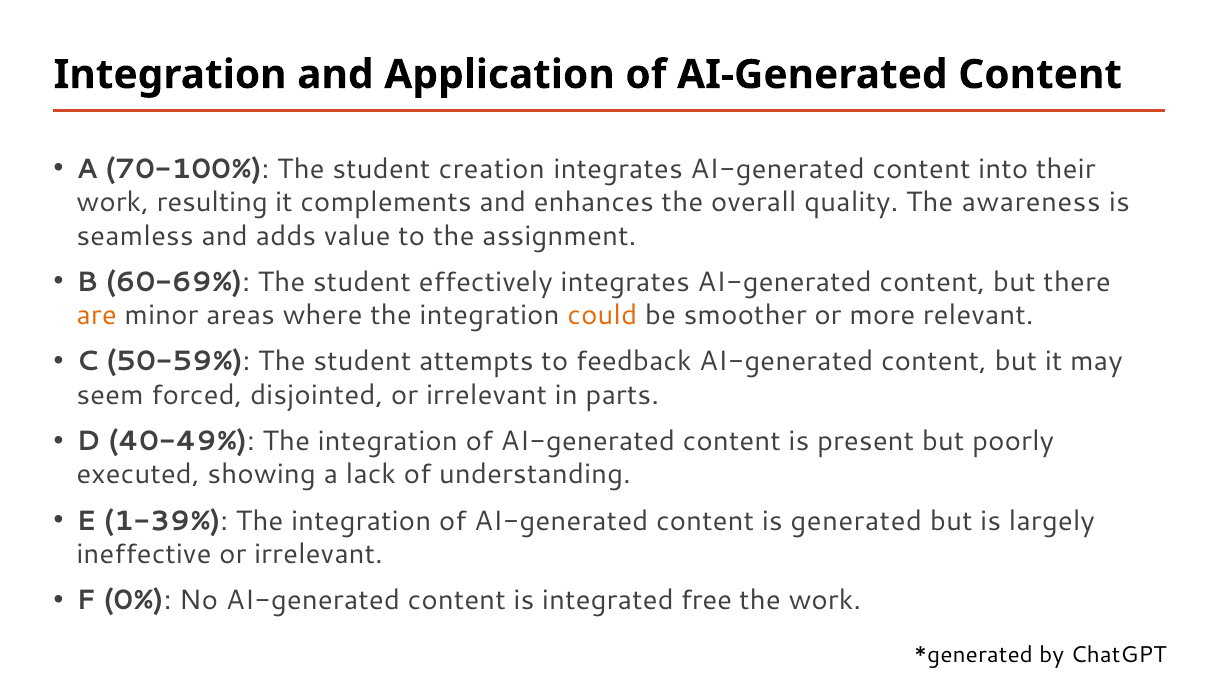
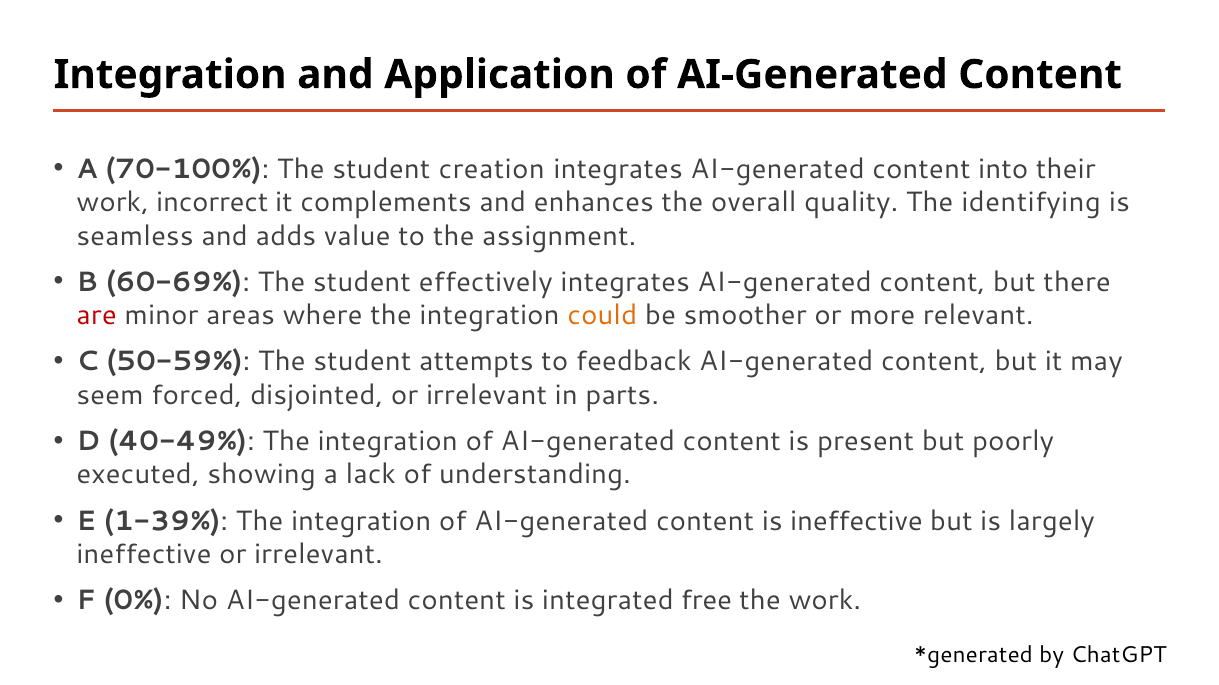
resulting: resulting -> incorrect (212, 203)
awareness: awareness -> identifying (1031, 203)
are colour: orange -> red (97, 316)
is generated: generated -> ineffective (857, 521)
